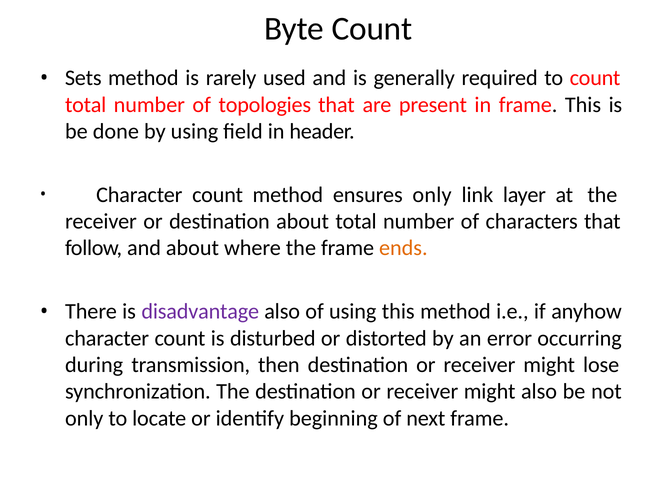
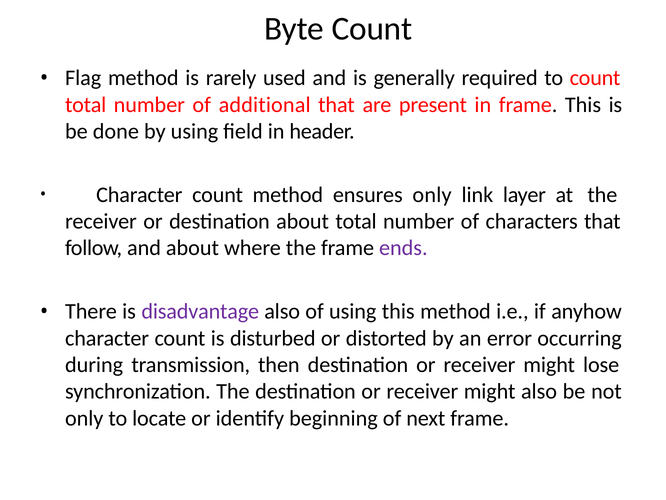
Sets: Sets -> Flag (83, 78)
topologies: topologies -> additional (265, 105)
ends colour: orange -> purple (403, 248)
